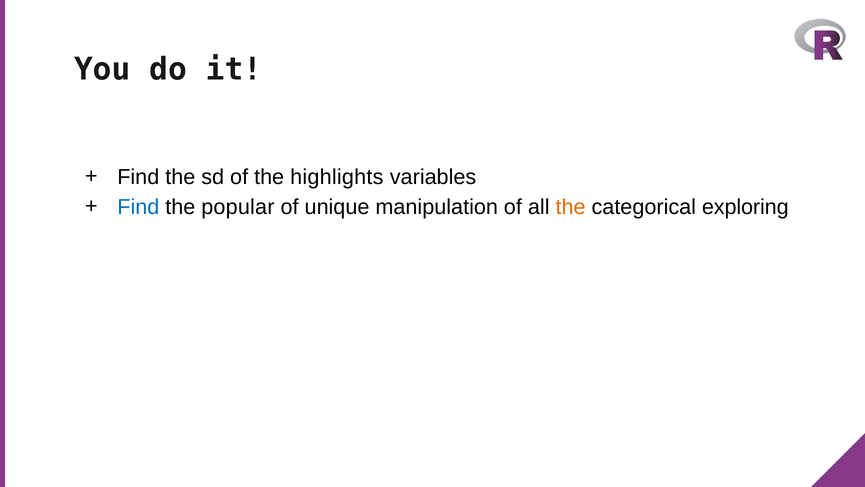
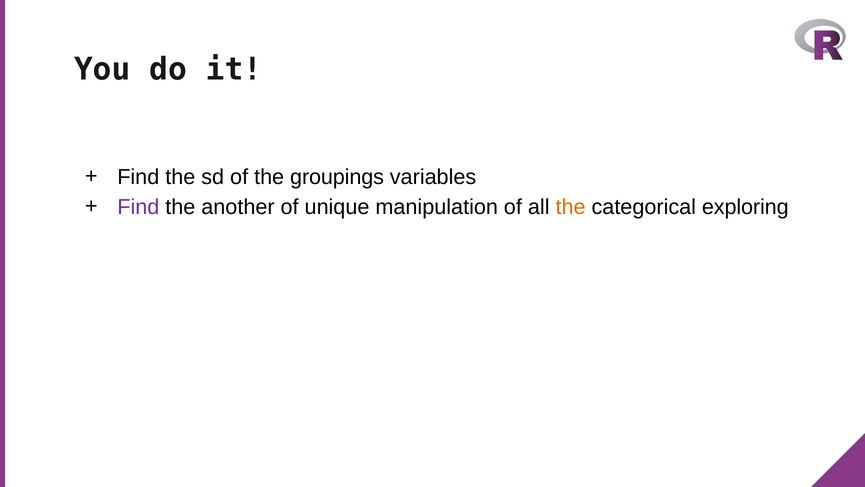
highlights: highlights -> groupings (337, 177)
Find colour: blue -> purple (138, 207)
popular: popular -> another (238, 207)
